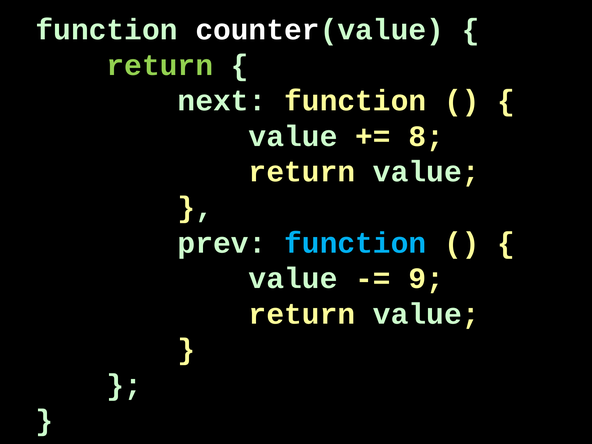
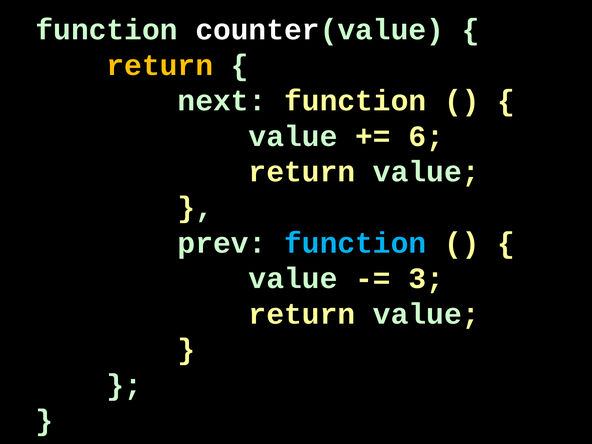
return colour: light green -> yellow (160, 65)
8: 8 -> 6 (426, 136)
9: 9 -> 3 (426, 278)
